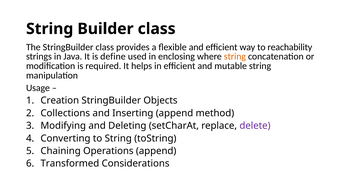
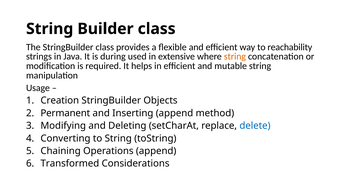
define: define -> during (113, 56)
enclosing: enclosing -> extensive (177, 56)
Collections: Collections -> Permanent (65, 113)
delete colour: purple -> blue (255, 125)
